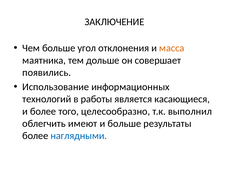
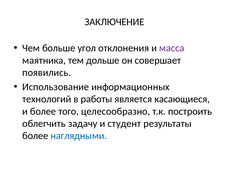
масса colour: orange -> purple (172, 48)
выполнил: выполнил -> построить (190, 111)
имеют: имеют -> задачу (83, 123)
и больше: больше -> студент (124, 123)
